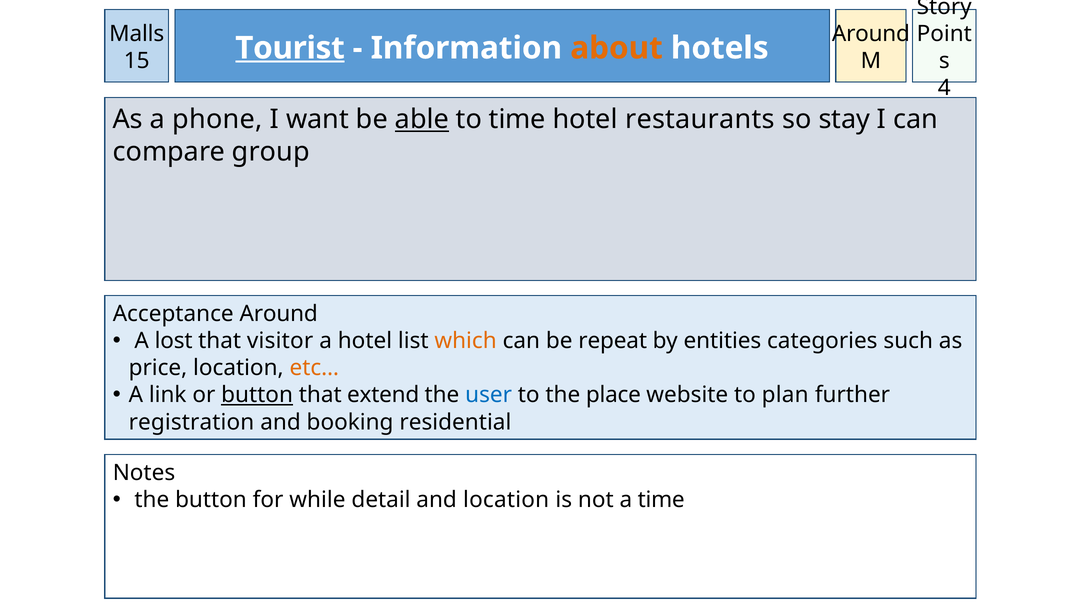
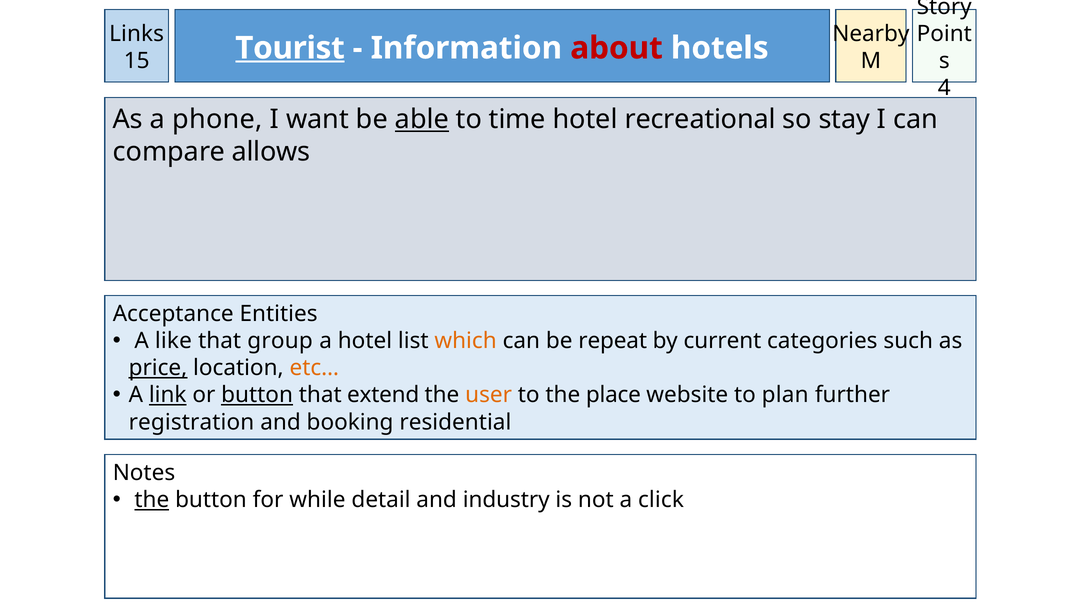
Malls: Malls -> Links (137, 34)
Around: Around -> Nearby (871, 34)
about colour: orange -> red (617, 48)
restaurants: restaurants -> recreational (700, 120)
group: group -> allows (271, 152)
Acceptance Around: Around -> Entities (279, 314)
lost: lost -> like (173, 341)
visitor: visitor -> group (280, 341)
entities: entities -> current (722, 341)
price underline: none -> present (158, 368)
link underline: none -> present (168, 395)
user colour: blue -> orange (489, 395)
the underline: none -> present (152, 500)
and location: location -> industry (506, 500)
a time: time -> click (661, 500)
